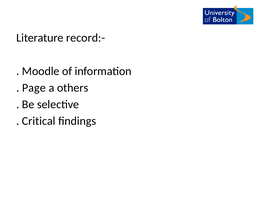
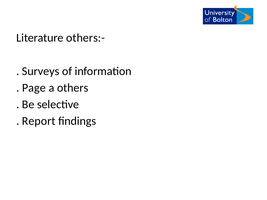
record:-: record:- -> others:- (86, 38)
Moodle: Moodle -> Surveys (41, 71)
Critical: Critical -> Report (39, 121)
